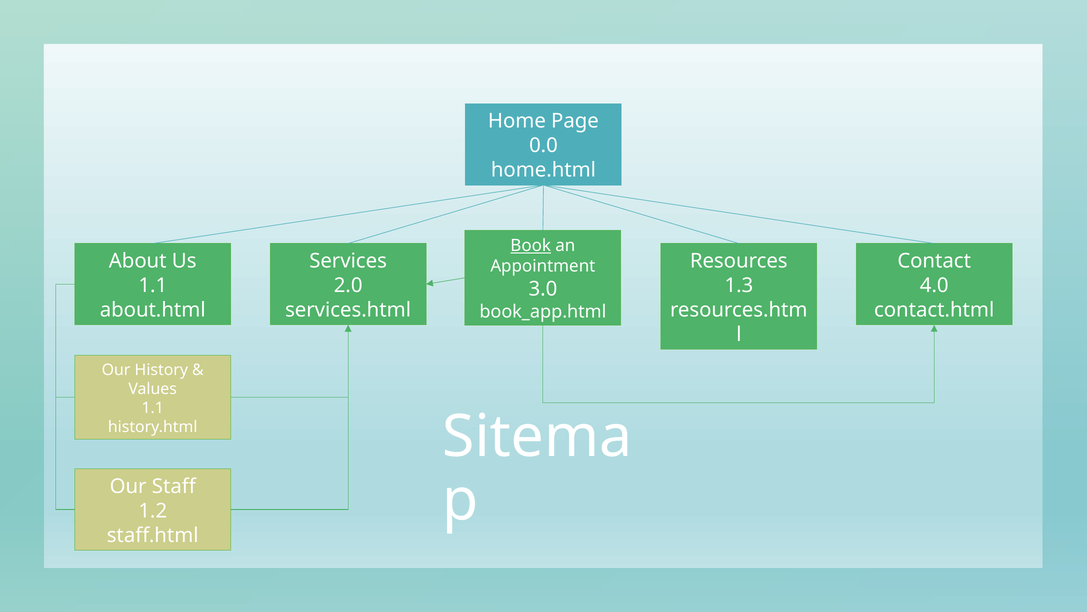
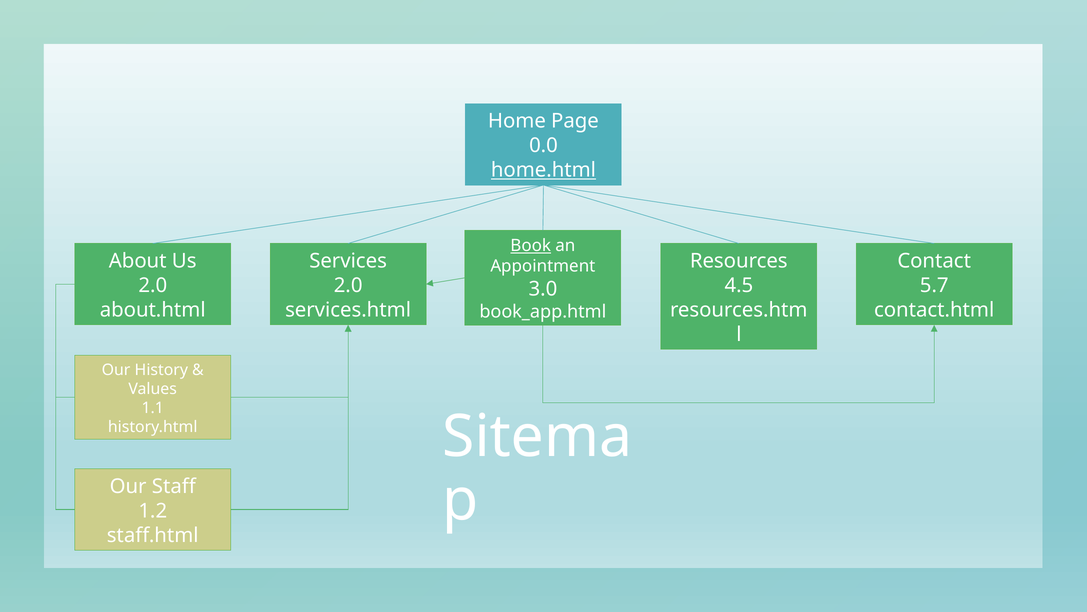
home.html underline: none -> present (543, 170)
1.1: 1.1 -> 2.0 (153, 285)
1.3: 1.3 -> 4.5 (739, 285)
4.0: 4.0 -> 5.7 (934, 285)
